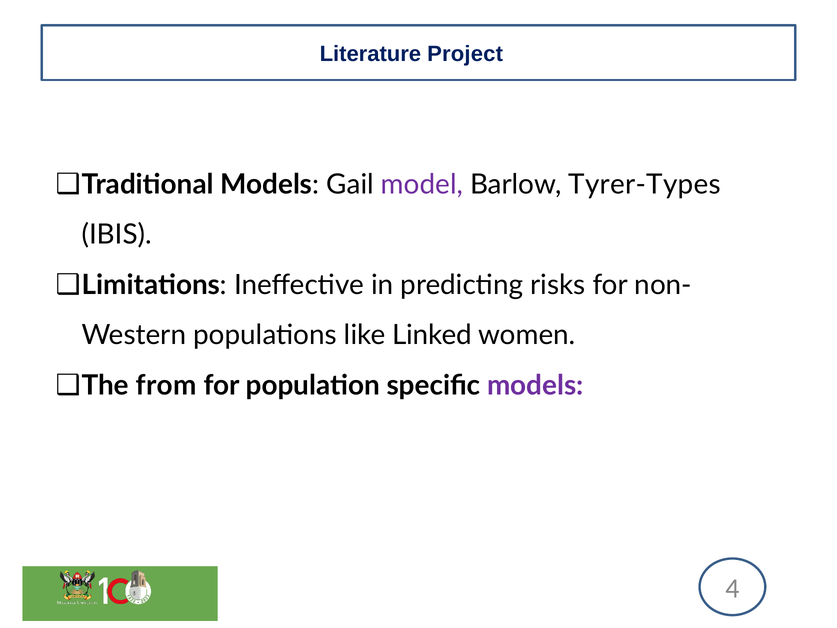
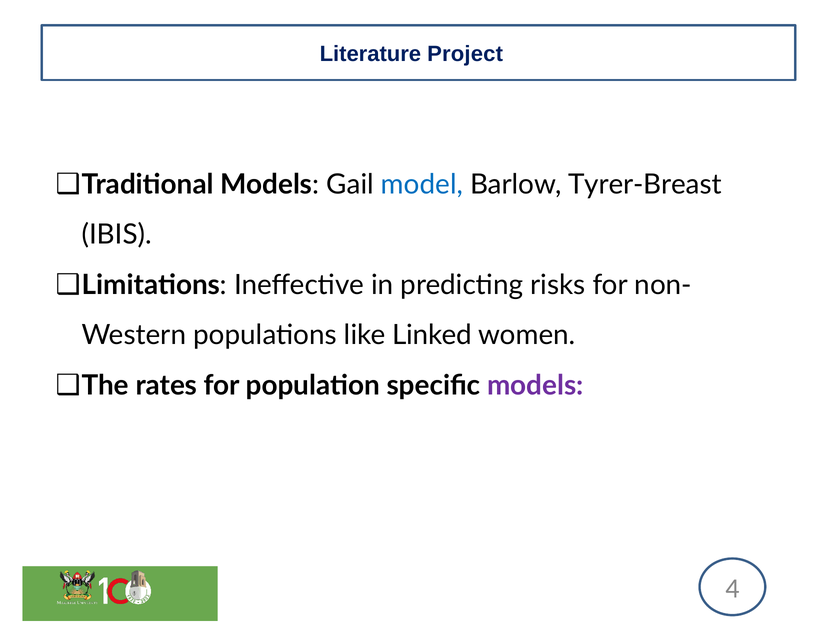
model colour: purple -> blue (422, 184)
Tyrer-Types: Tyrer-Types -> Tyrer-Breast (645, 184)
from: from -> rates (166, 385)
